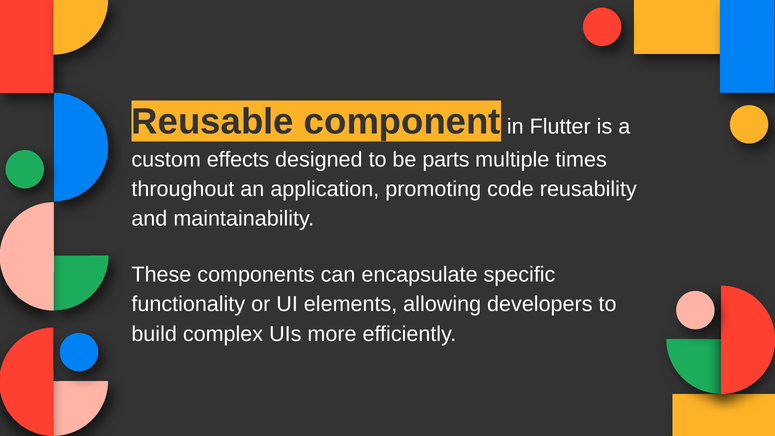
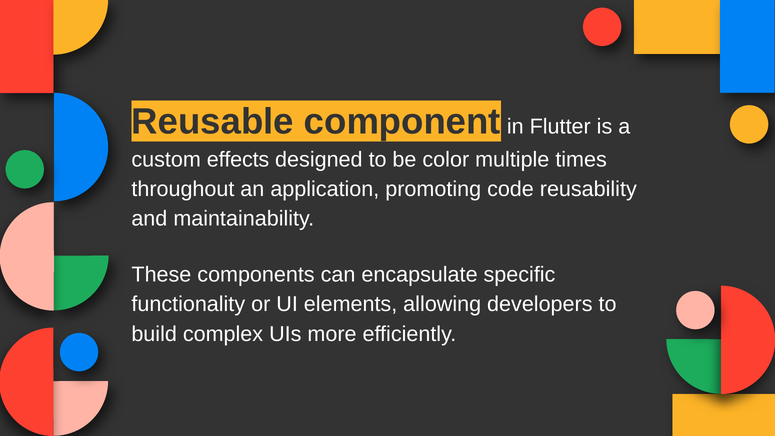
parts: parts -> color (446, 159)
